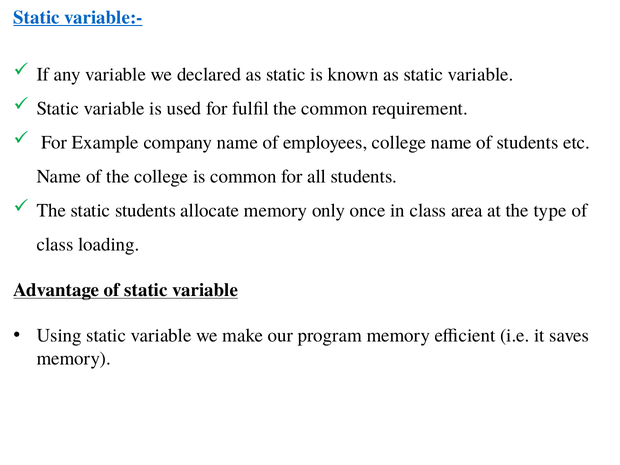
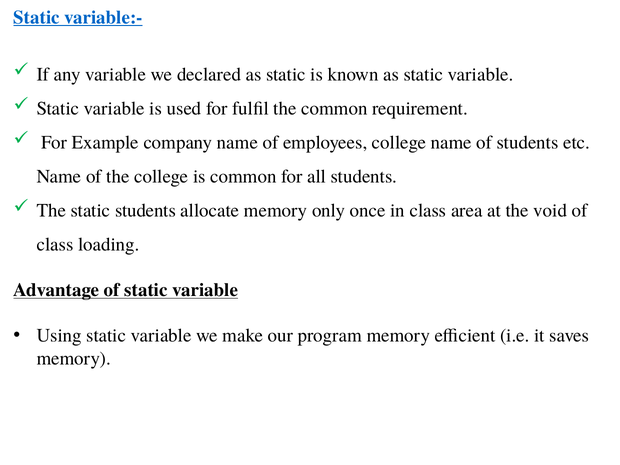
type: type -> void (550, 211)
